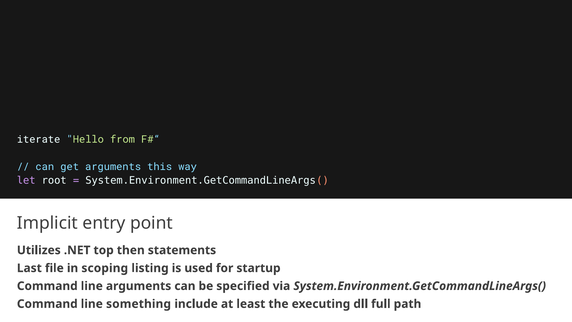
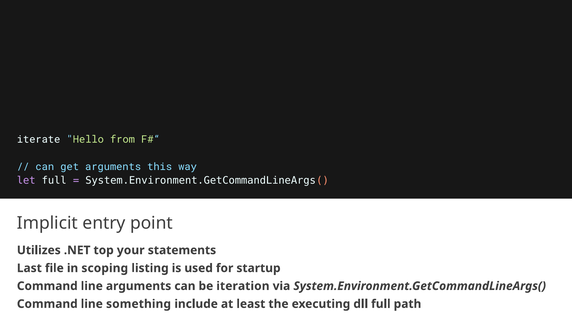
let root: root -> full (54, 180)
then: then -> your (131, 250)
specified: specified -> iteration (243, 286)
